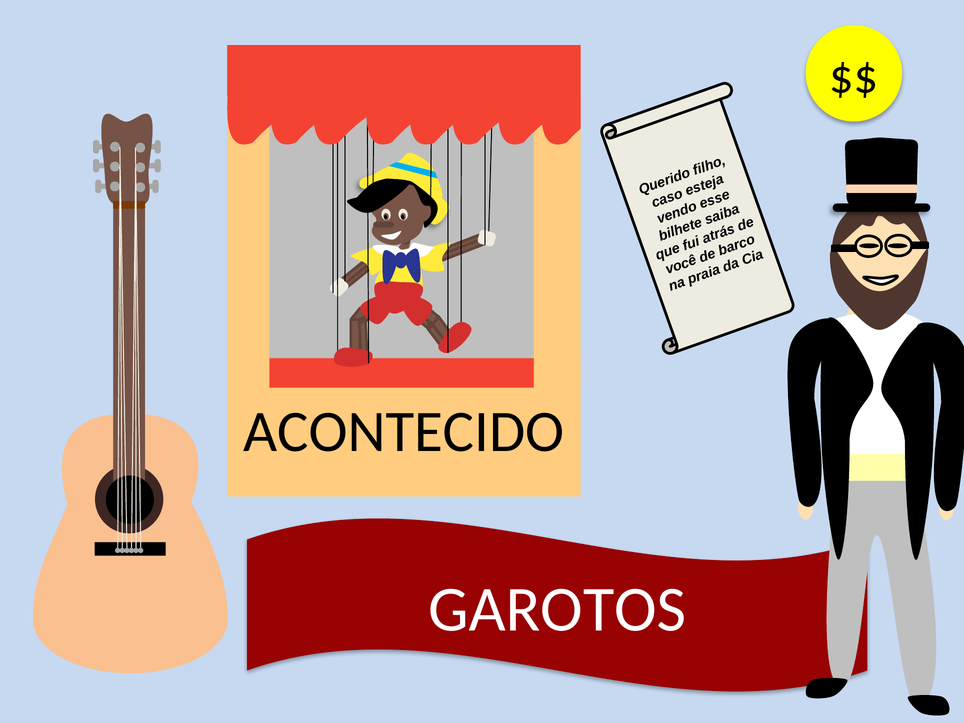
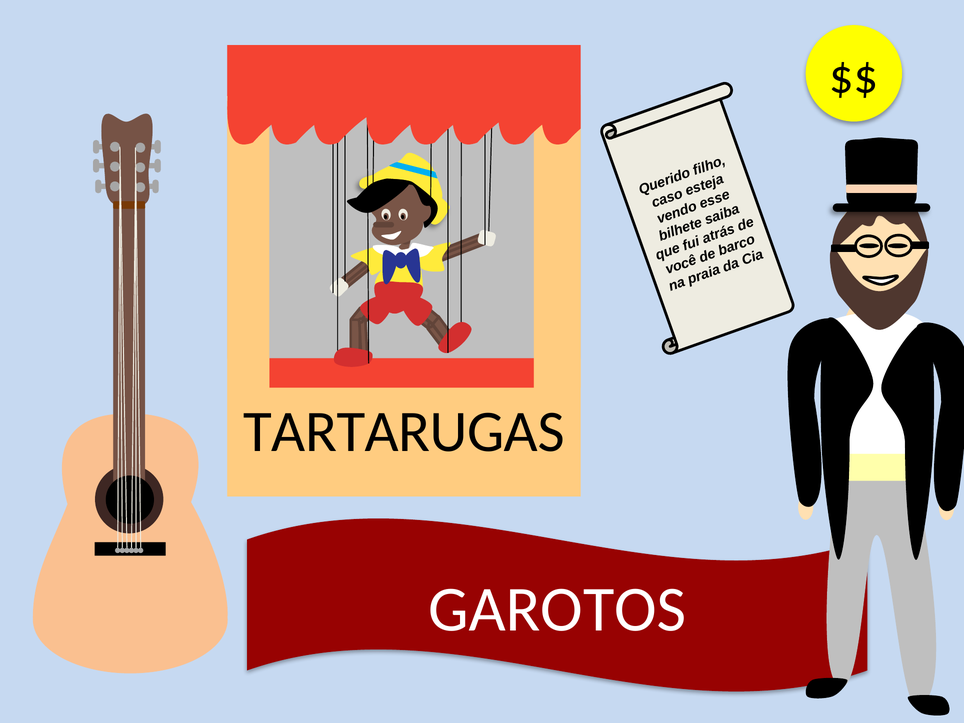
ACONTECIDO: ACONTECIDO -> TARTARUGAS (404, 432)
